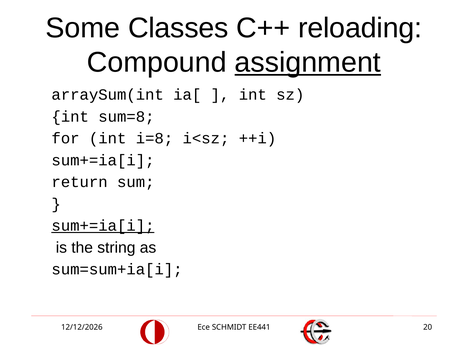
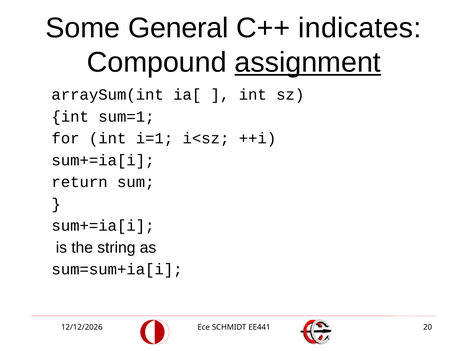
Classes: Classes -> General (178, 28)
reloading: reloading -> indicates (360, 28)
sum=8: sum=8 -> sum=1 (126, 117)
i=8: i=8 -> i=1 (154, 138)
sum+=ia[i underline: present -> none (103, 226)
